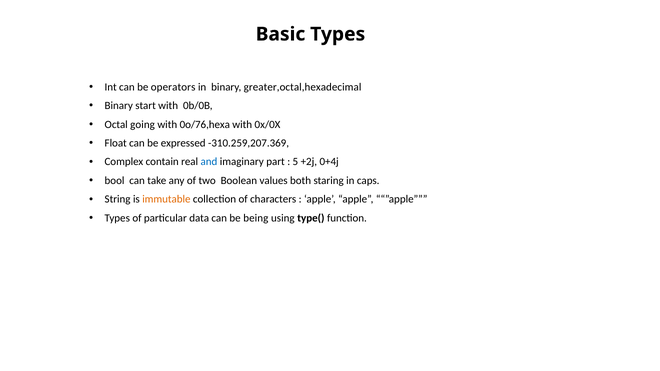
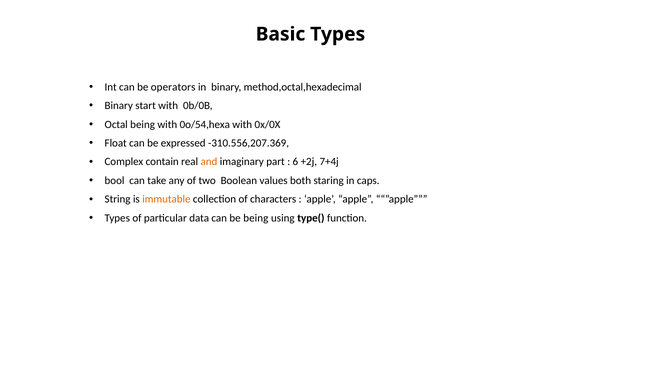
greater,octal,hexadecimal: greater,octal,hexadecimal -> method,octal,hexadecimal (303, 87)
Octal going: going -> being (143, 124)
0o/76,hexa: 0o/76,hexa -> 0o/54,hexa (205, 124)
-310.259,207.369: -310.259,207.369 -> -310.556,207.369 (249, 143)
and colour: blue -> orange (209, 162)
5: 5 -> 6 (295, 162)
0+4j: 0+4j -> 7+4j (329, 162)
